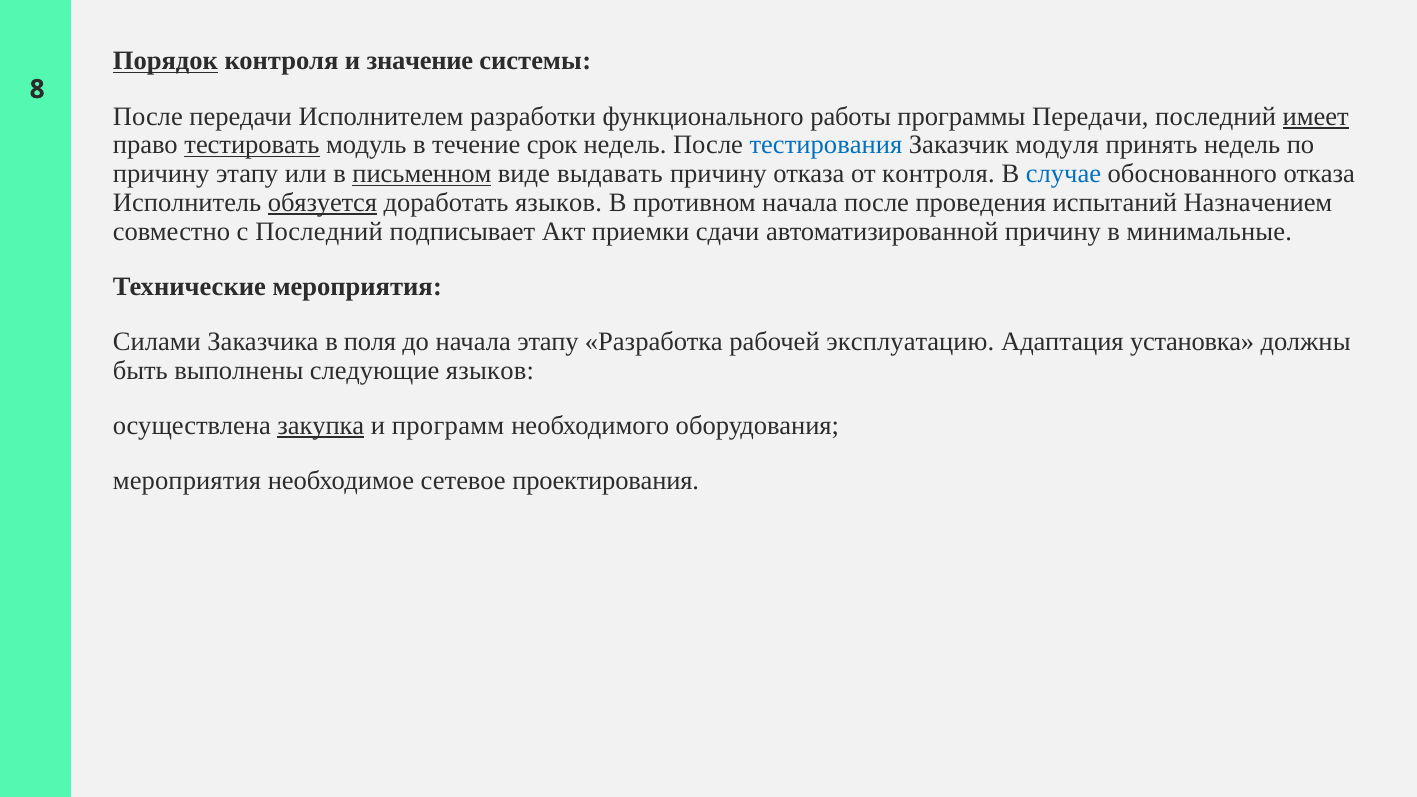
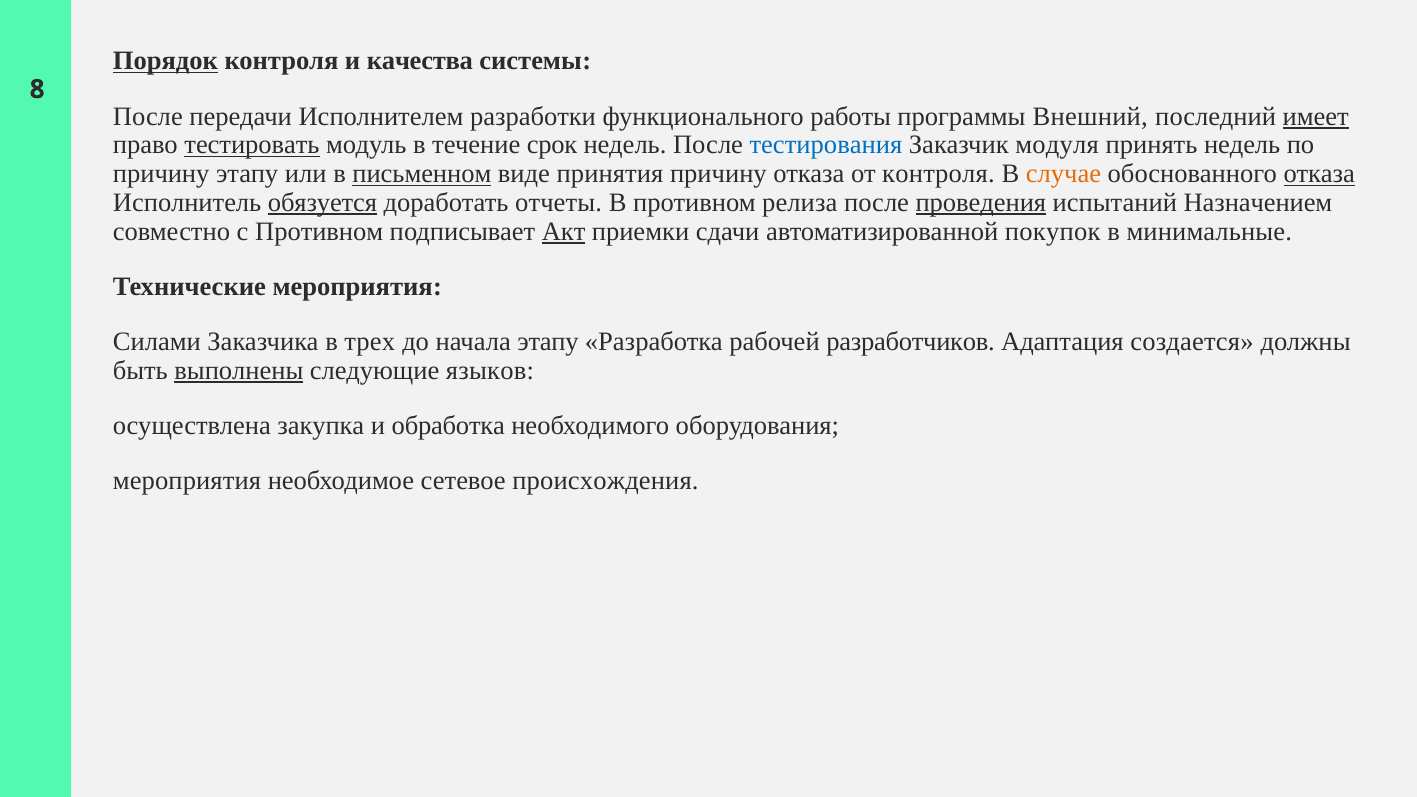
значение: значение -> качества (420, 61)
программы Передачи: Передачи -> Внешний (1090, 117)
выдавать: выдавать -> принятия (610, 174)
случае colour: blue -> orange (1064, 174)
отказа underline: none -> present (1319, 174)
доработать языков: языков -> отчеты (559, 203)
противном начала: начала -> релиза (800, 203)
проведения underline: none -> present (981, 203)
с Последний: Последний -> Противном (319, 231)
Акт underline: none -> present (564, 231)
автоматизированной причину: причину -> покупок (1053, 231)
поля: поля -> трех (370, 342)
эксплуатацию: эксплуатацию -> разработчиков (911, 342)
установка: установка -> создается (1192, 342)
выполнены underline: none -> present (239, 371)
закупка underline: present -> none (321, 426)
программ: программ -> обработка (448, 426)
проектирования: проектирования -> происхождения (605, 481)
